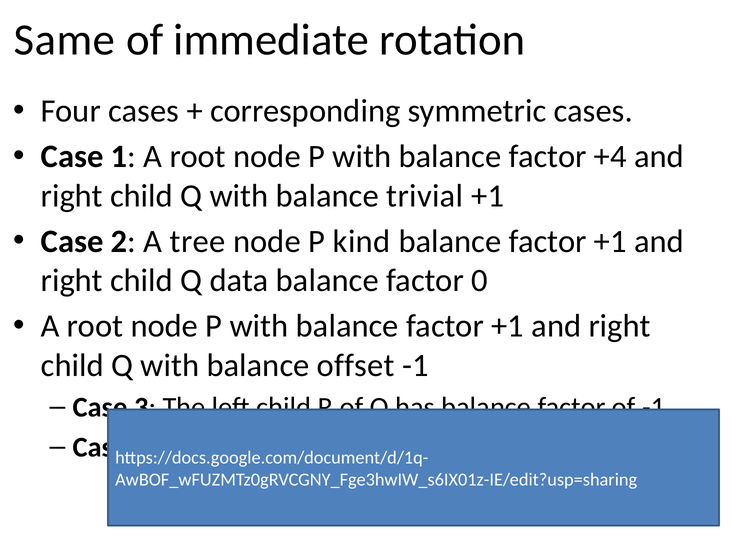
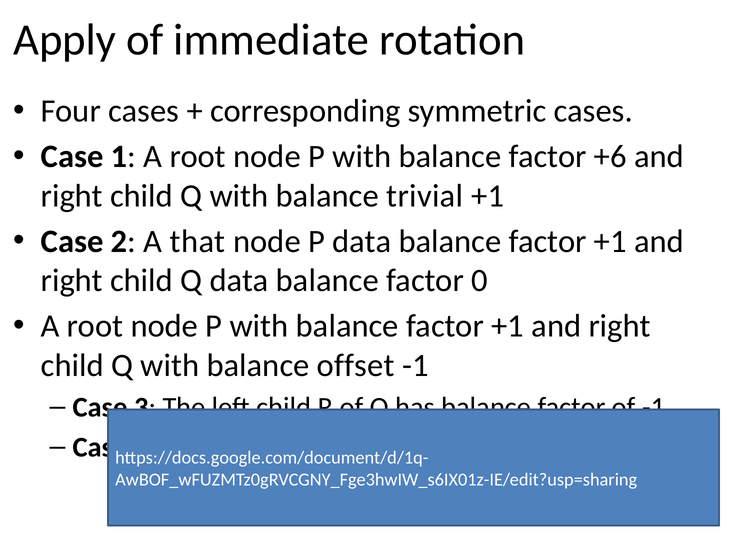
Same: Same -> Apply (65, 40)
+4: +4 -> +6 (610, 157)
tree: tree -> that (198, 241)
P kind: kind -> data (362, 241)
